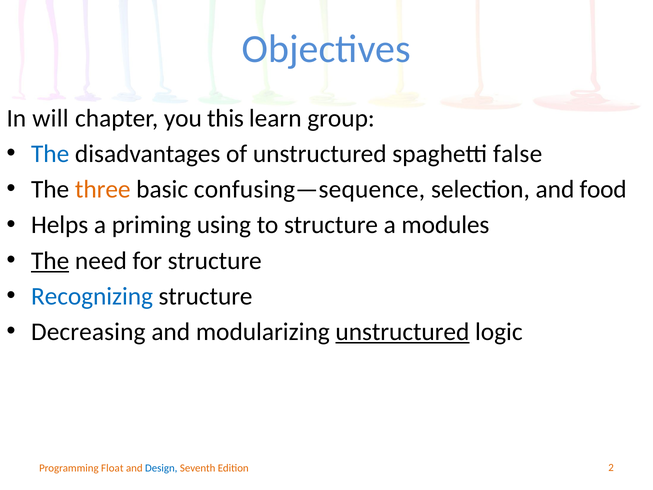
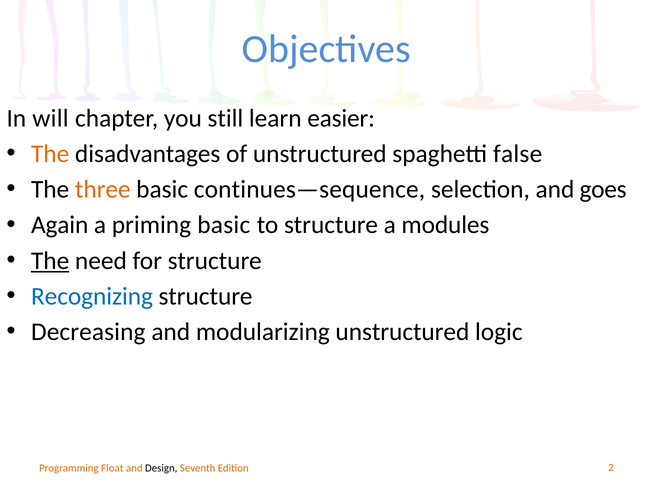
this: this -> still (225, 118)
group: group -> easier (341, 118)
The colour: blue -> orange (50, 154)
confusing—sequence: confusing—sequence -> continues—sequence (309, 189)
food: food -> goes (603, 189)
Helps: Helps -> Again (60, 225)
priming using: using -> basic (224, 225)
unstructured underline: present -> none (402, 332)
Design colour: blue -> black (161, 468)
